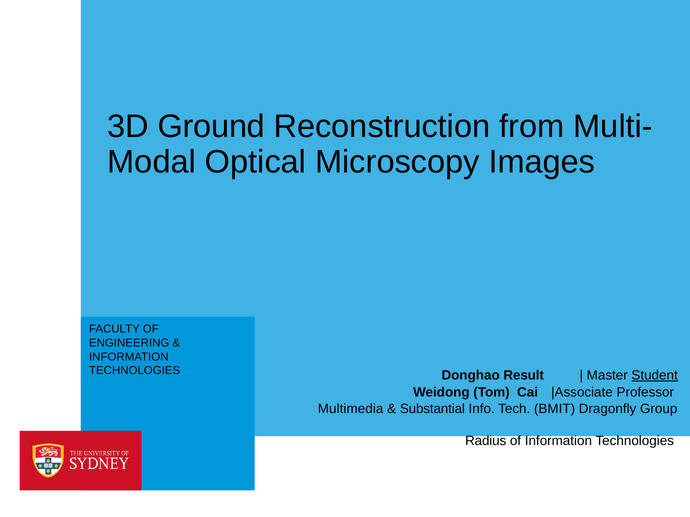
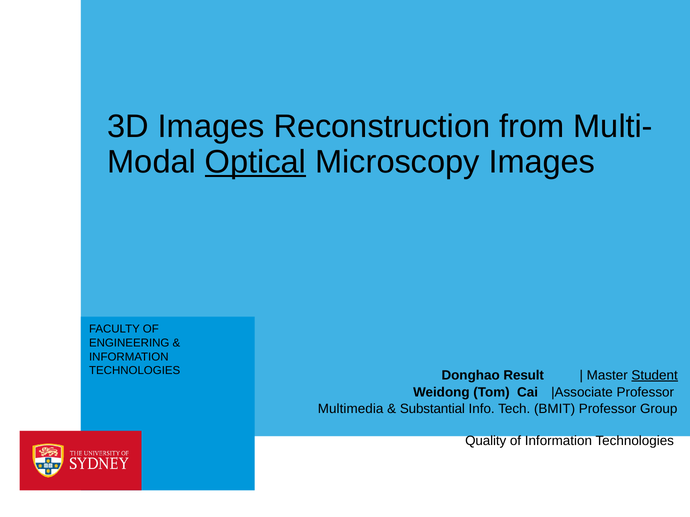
3D Ground: Ground -> Images (211, 127)
Optical underline: none -> present (256, 162)
BMIT Dragonfly: Dragonfly -> Professor (608, 409)
Radius: Radius -> Quality (486, 441)
